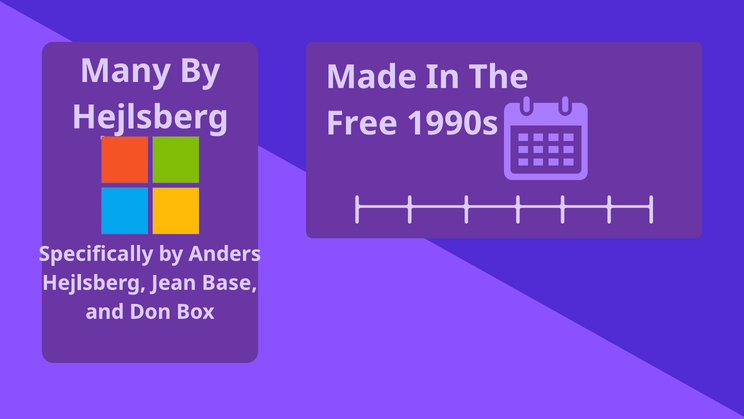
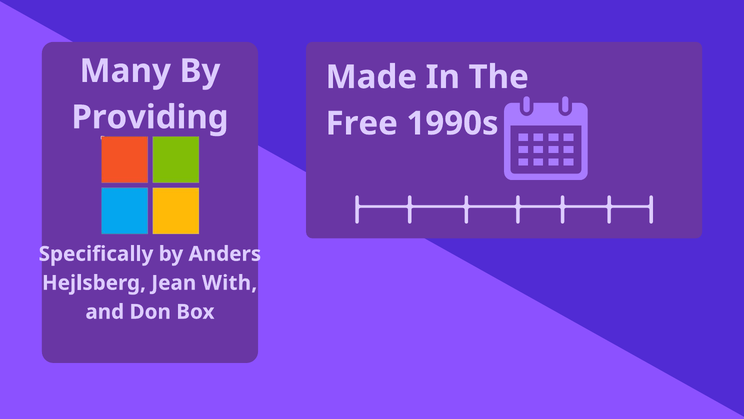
Hejlsberg: Hejlsberg -> Providing (150, 117)
Base: Base -> With (230, 283)
